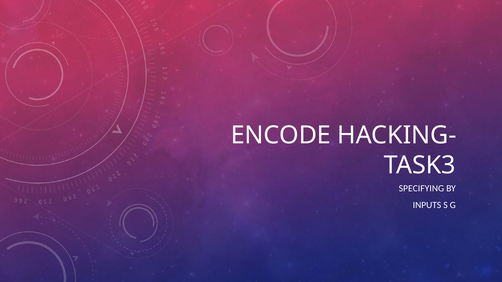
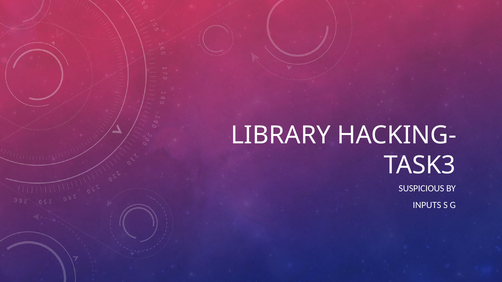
ENCODE: ENCODE -> LIBRARY (281, 135)
SPECIFYING: SPECIFYING -> SUSPICIOUS (421, 189)
